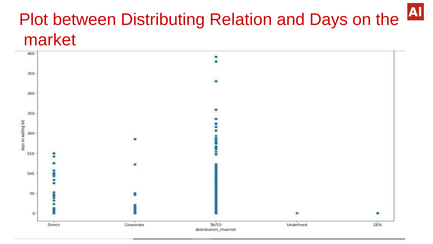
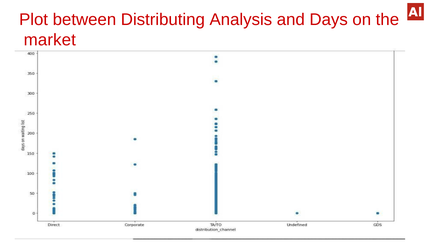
Relation: Relation -> Analysis (241, 20)
